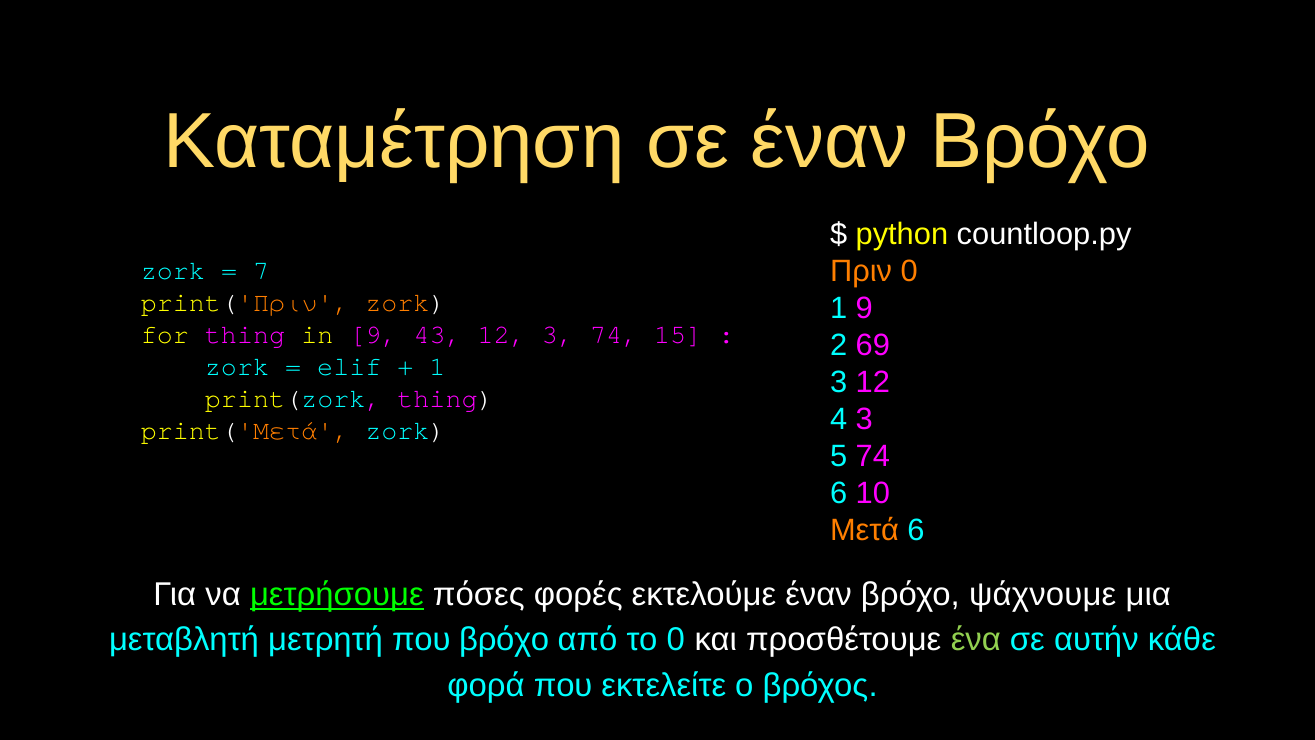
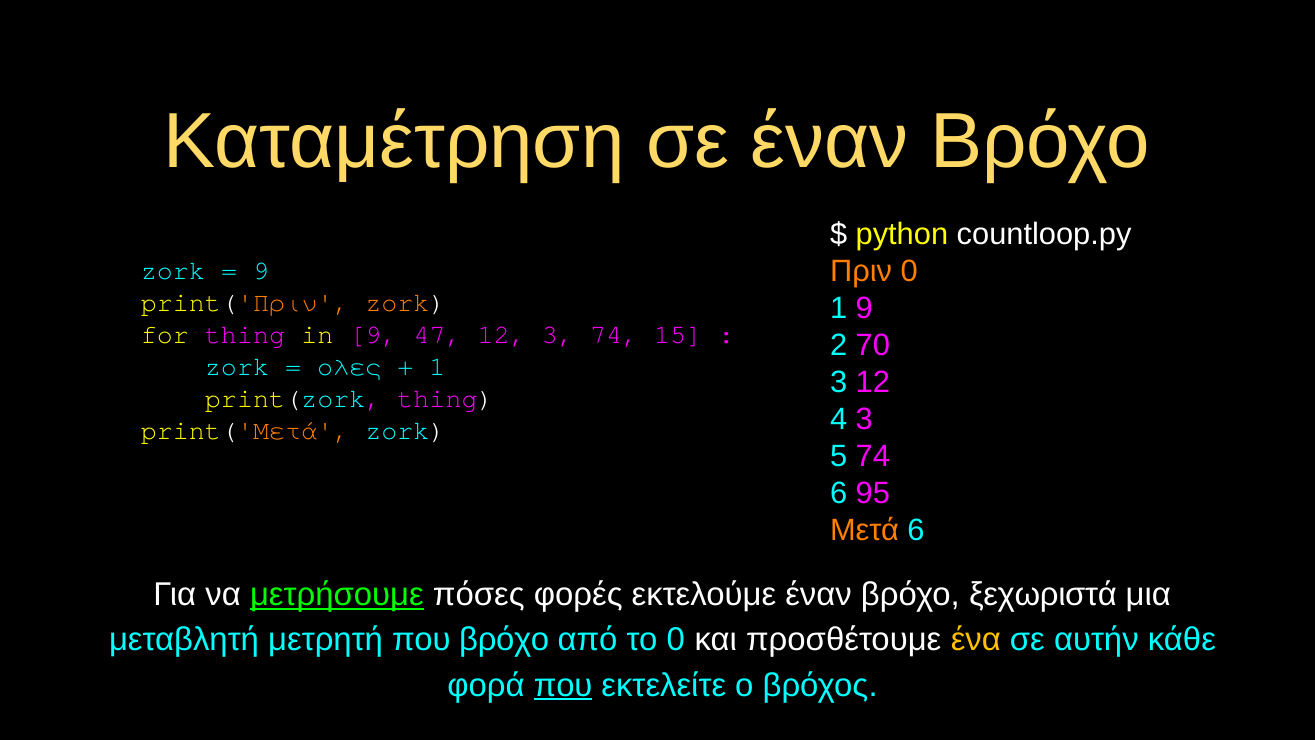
7: 7 -> 9 (261, 271)
43: 43 -> 47 (438, 335)
69: 69 -> 70 (873, 345)
elif: elif -> όλες (349, 367)
10: 10 -> 95 (873, 493)
ψάχνουμε: ψάχνουμε -> ξεχωριστά (1043, 594)
ένα colour: light green -> yellow (976, 639)
που underline: none -> present (563, 685)
